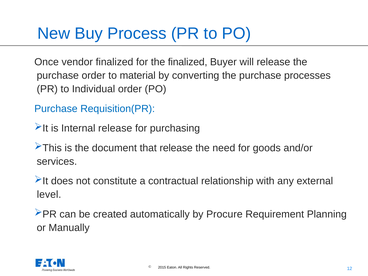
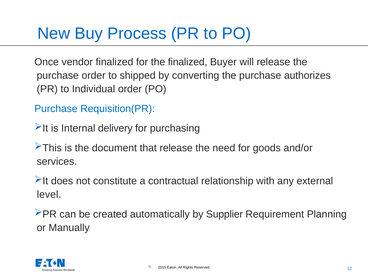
material: material -> shipped (138, 76)
processes: processes -> authorizes (307, 76)
Internal release: release -> delivery (115, 128)
Procure: Procure -> Supplier (225, 214)
